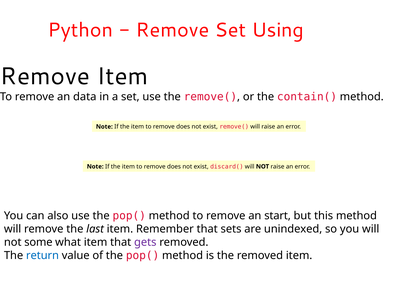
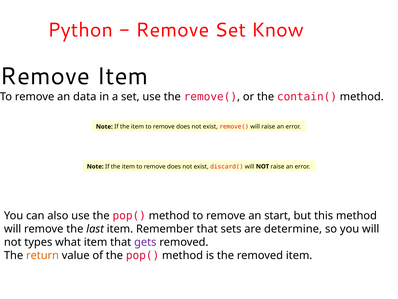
Using: Using -> Know (278, 30)
unindexed: unindexed -> determine (293, 229)
some: some -> types (38, 242)
return colour: blue -> orange (42, 255)
